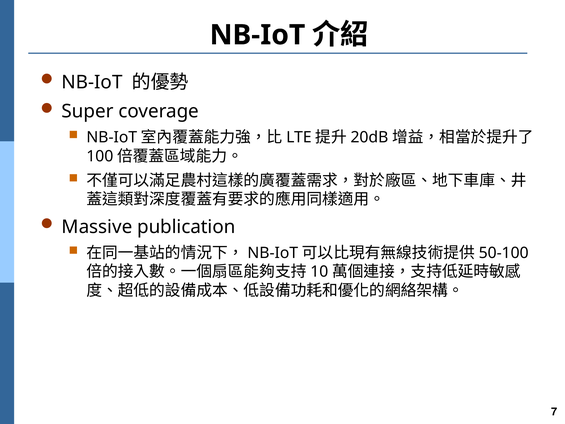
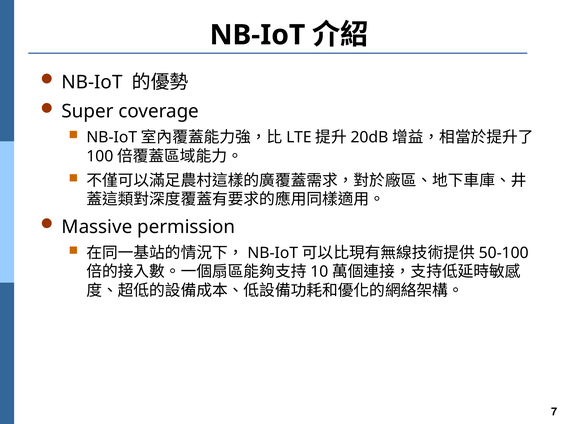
publication: publication -> permission (186, 227)
